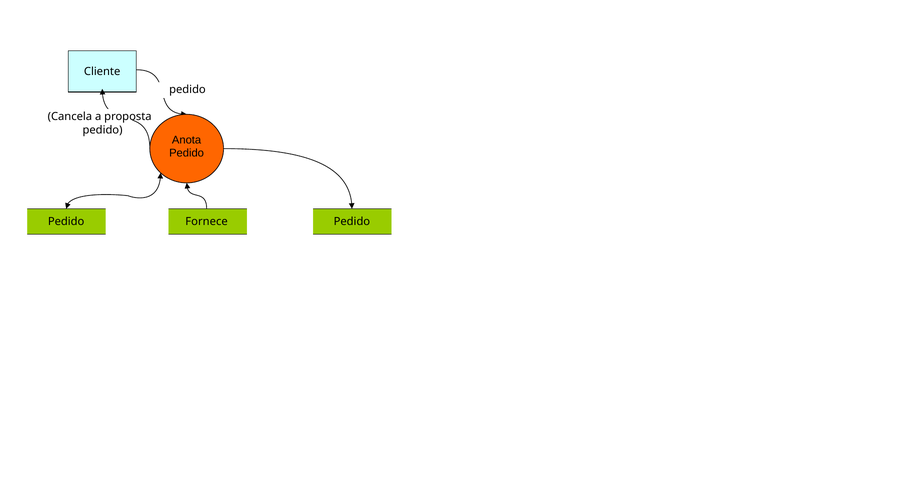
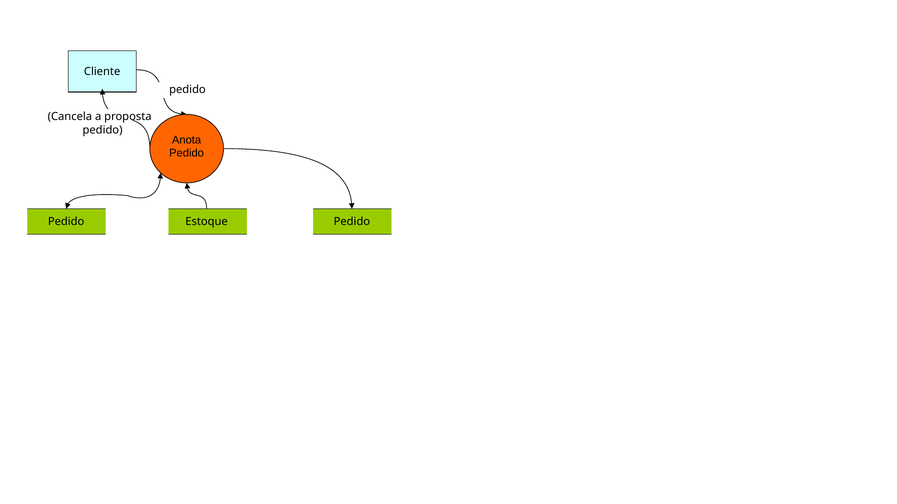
Fornece: Fornece -> Estoque (207, 222)
